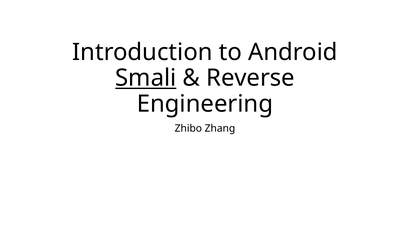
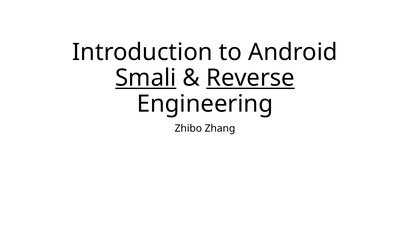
Reverse underline: none -> present (251, 78)
